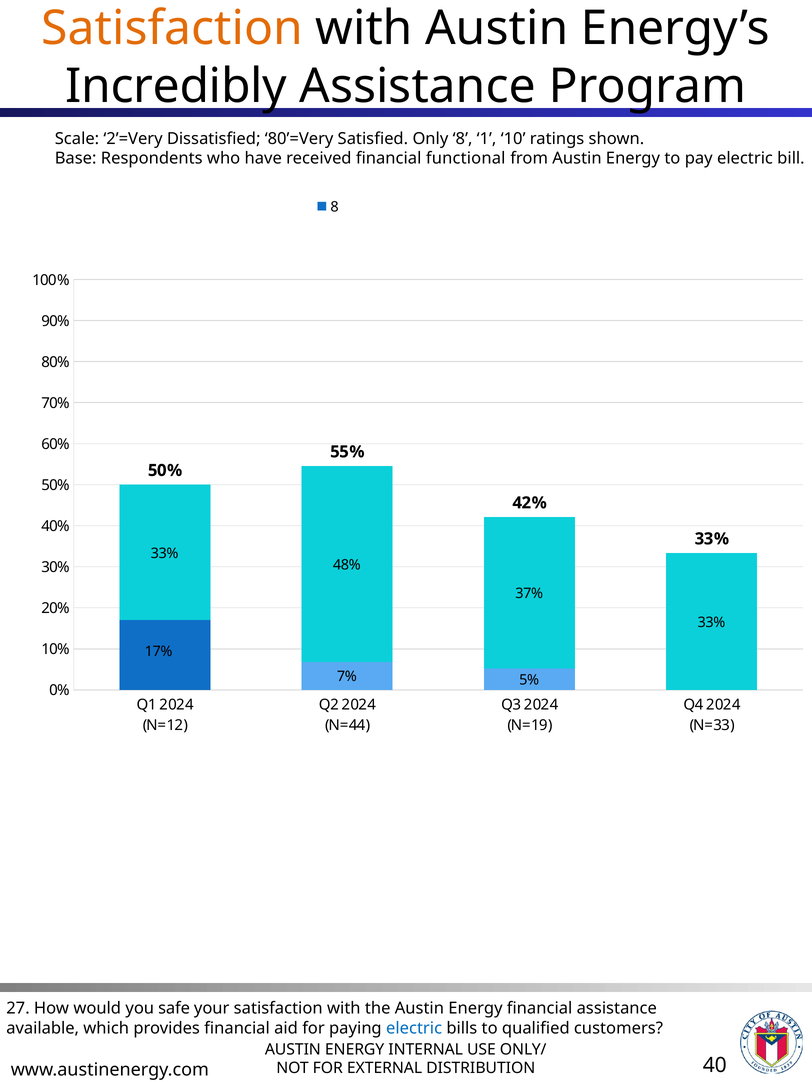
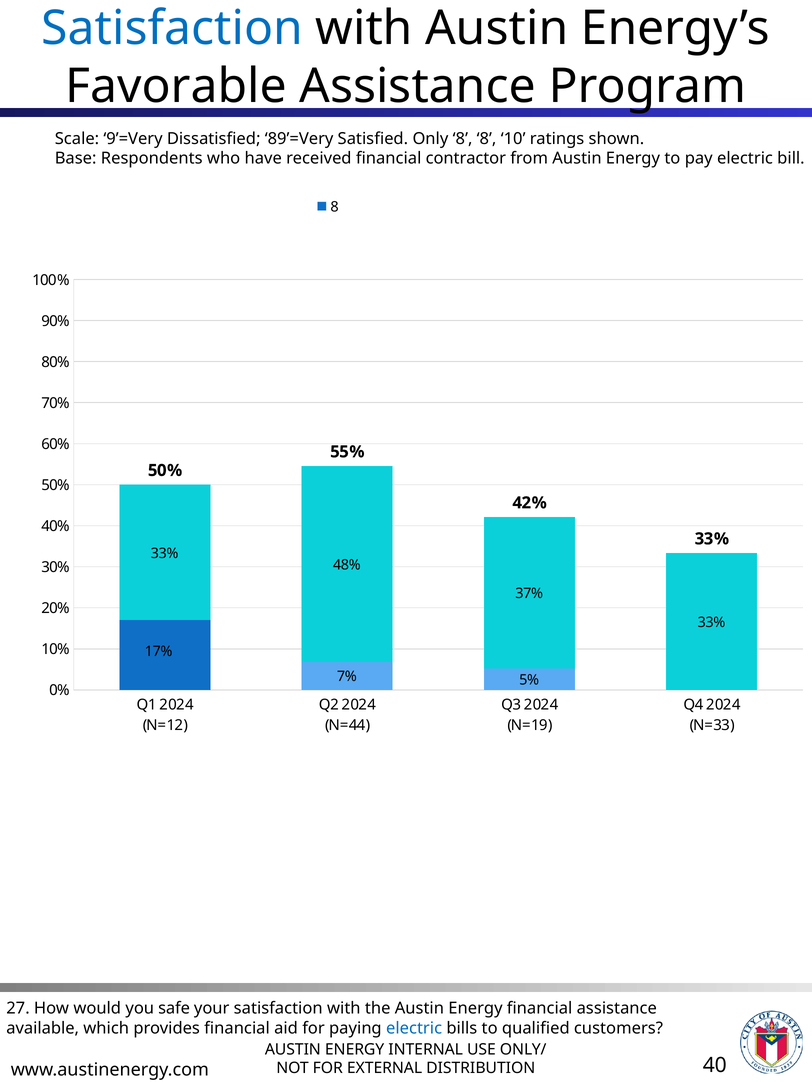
Satisfaction colour: orange -> blue (172, 29)
Incredibly: Incredibly -> Favorable (176, 86)
2’=Very: 2’=Very -> 9’=Very (133, 139)
80’=Very: 80’=Very -> 89’=Very (299, 139)
8 1: 1 -> 8 (487, 139)
functional: functional -> contractor (466, 159)
